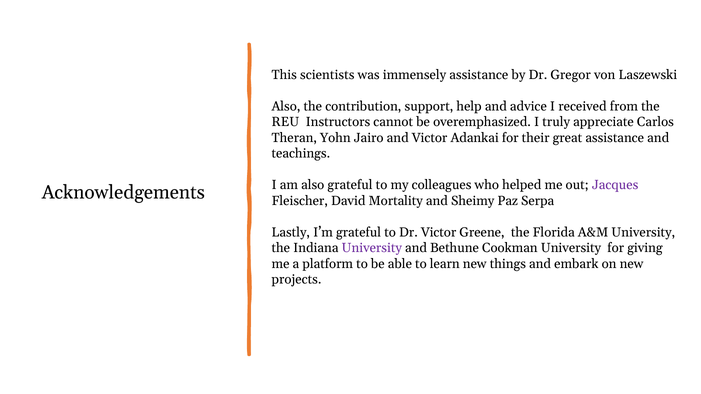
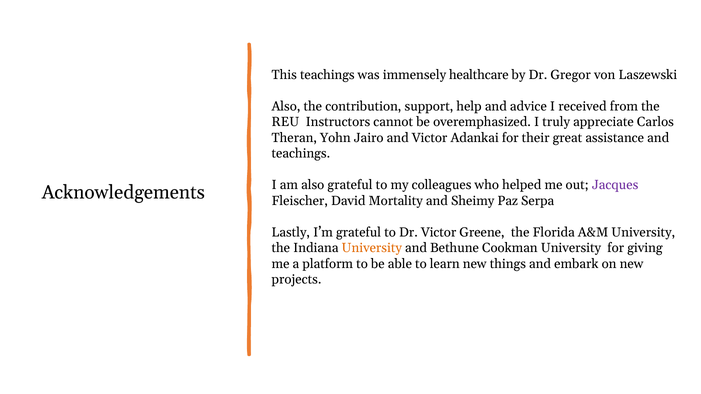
This scientists: scientists -> teachings (327, 75)
immensely assistance: assistance -> healthcare (479, 75)
University colour: purple -> orange (372, 248)
